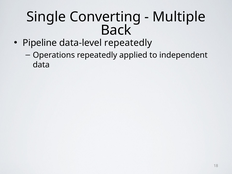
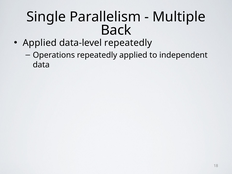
Converting: Converting -> Parallelism (105, 17)
Pipeline: Pipeline -> Applied (40, 43)
